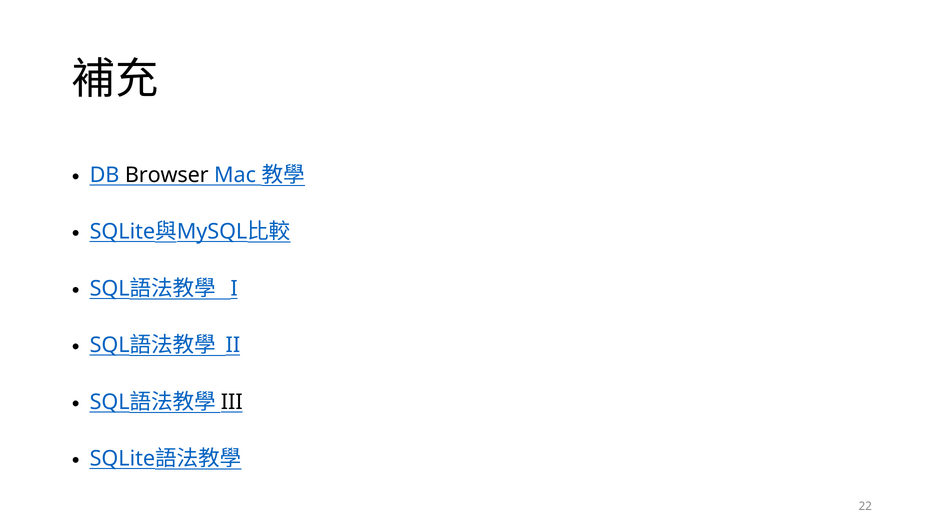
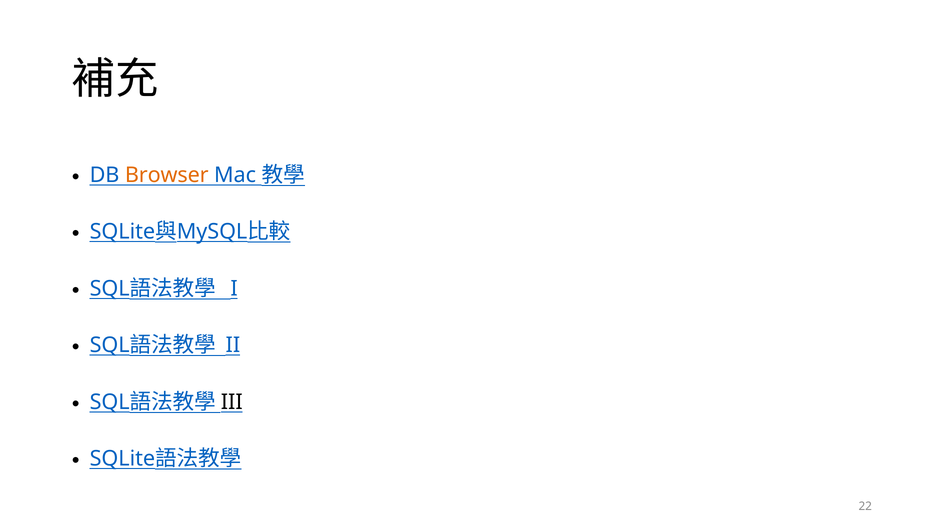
Browser colour: black -> orange (167, 175)
